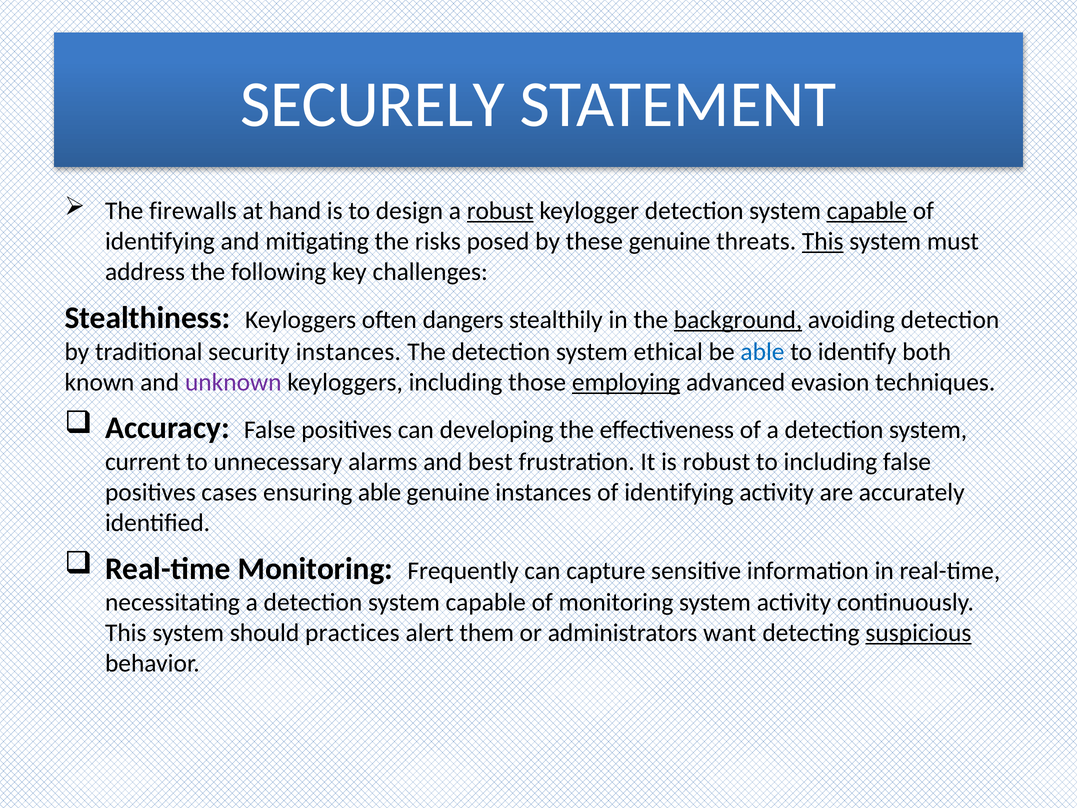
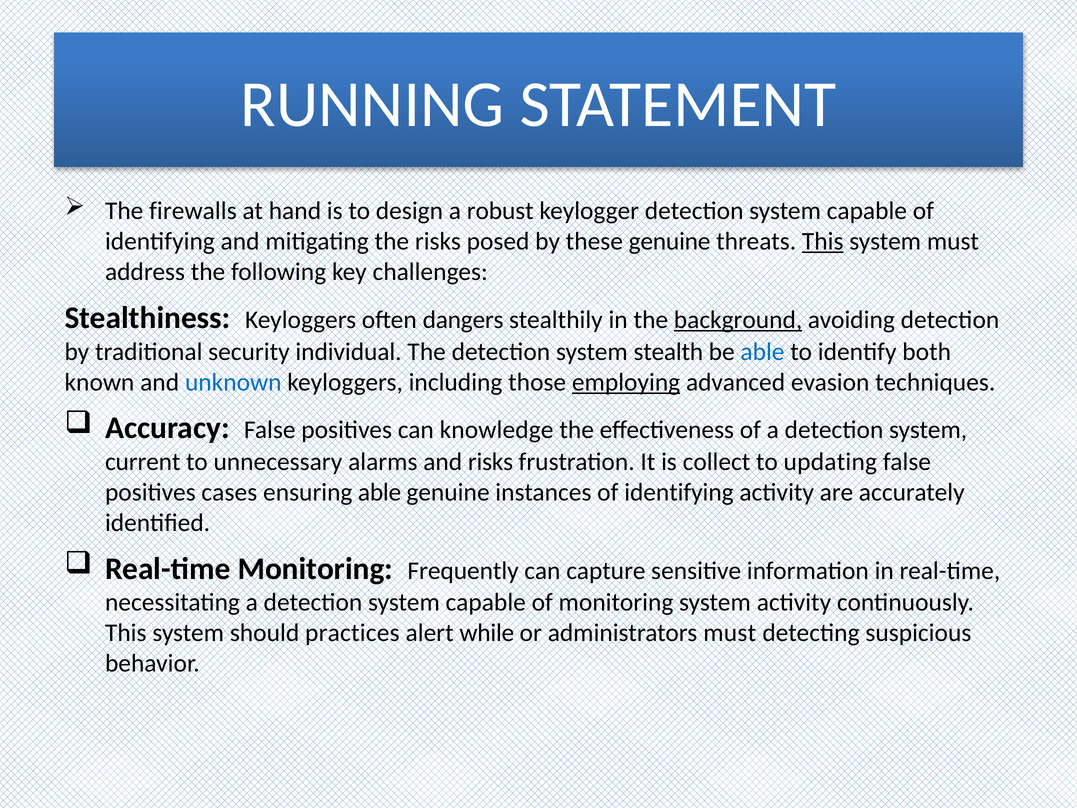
SECURELY: SECURELY -> RUNNING (372, 104)
robust underline: present -> none (500, 211)
capable underline: present -> none (867, 211)
security instances: instances -> individual (349, 352)
ethical: ethical -> stealth (668, 352)
unknown colour: purple -> blue (233, 382)
developing: developing -> knowledge (497, 430)
and best: best -> risks (491, 462)
is robust: robust -> collect (716, 462)
to including: including -> updating (830, 462)
them: them -> while (487, 633)
administrators want: want -> must (730, 633)
suspicious underline: present -> none (918, 633)
